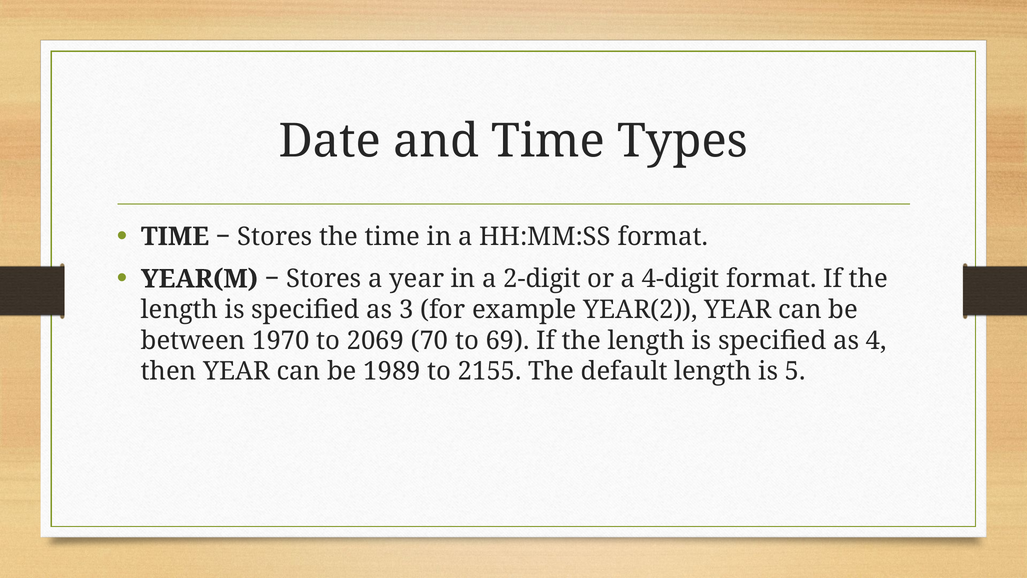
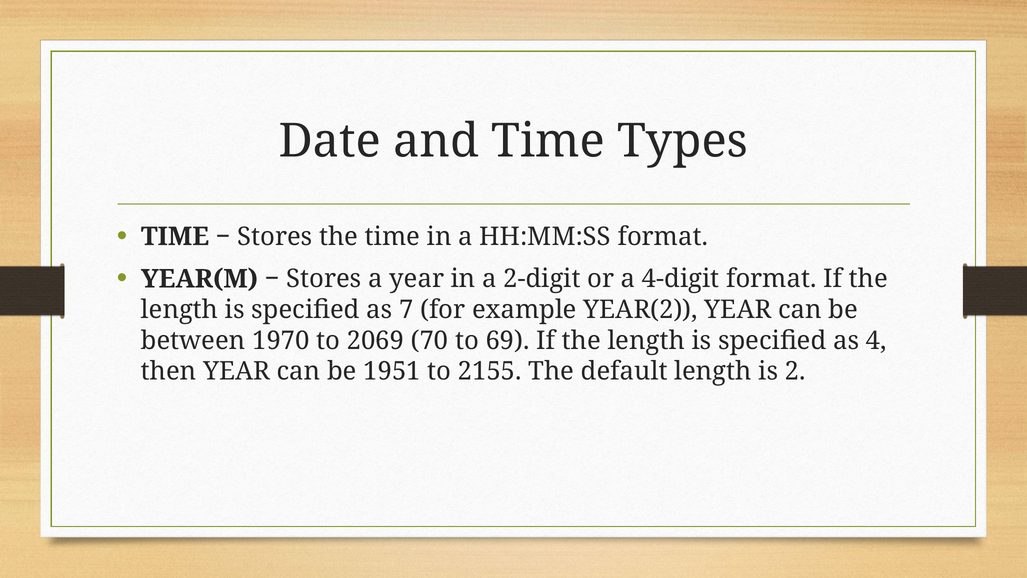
3: 3 -> 7 (406, 310)
1989: 1989 -> 1951 (392, 371)
5: 5 -> 2 (795, 371)
